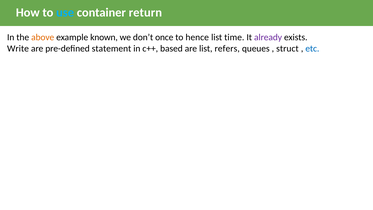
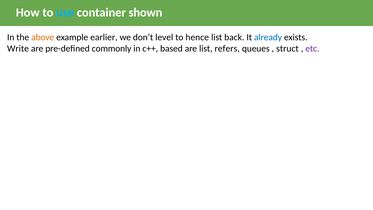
return: return -> shown (145, 13)
known: known -> earlier (104, 37)
once: once -> level (164, 37)
time: time -> back (234, 37)
already colour: purple -> blue (268, 37)
statement: statement -> commonly (112, 49)
etc colour: blue -> purple (312, 49)
